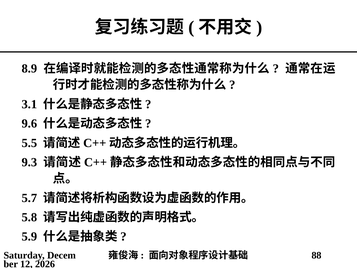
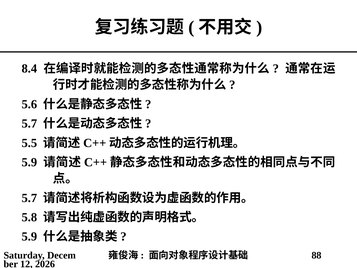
8.9: 8.9 -> 8.4 (29, 68)
3.1: 3.1 -> 5.6 (29, 104)
9.6: 9.6 -> 5.7 (29, 123)
9.3: 9.3 -> 5.9 (29, 162)
